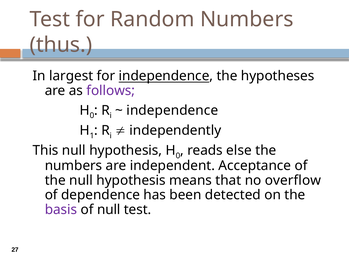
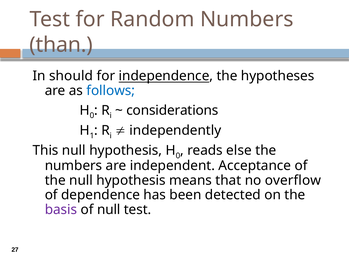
thus: thus -> than (61, 45)
largest: largest -> should (71, 76)
follows colour: purple -> blue (111, 91)
independence: independence -> considerations (172, 110)
